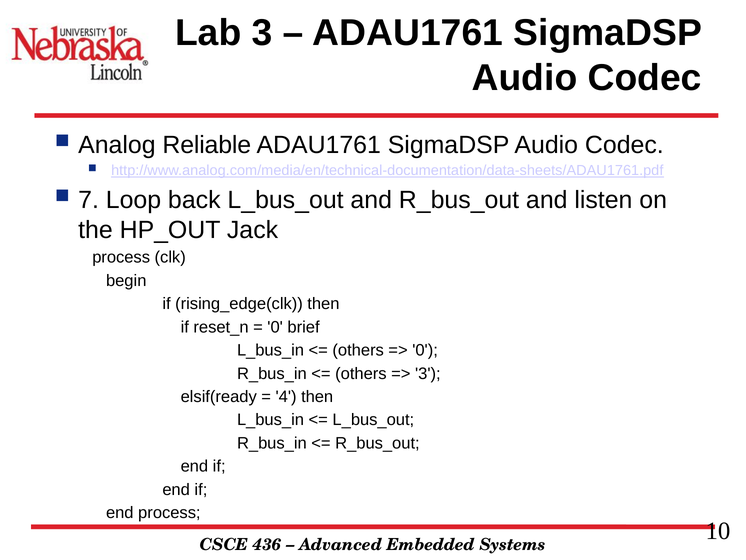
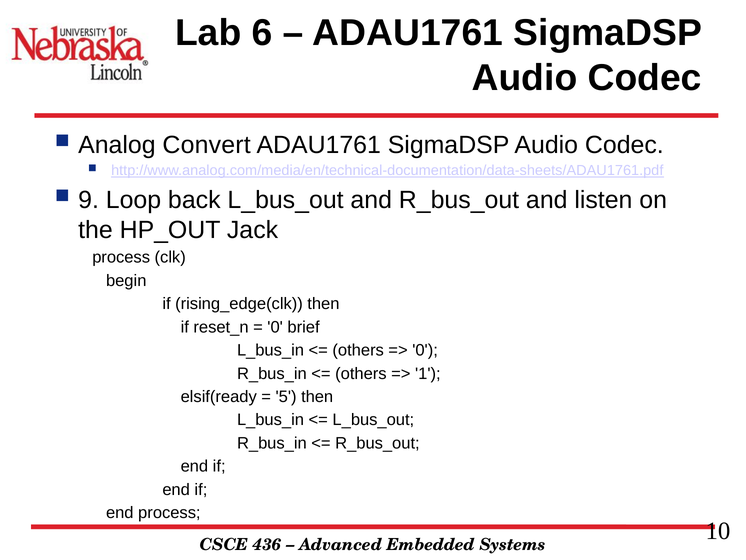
Lab 3: 3 -> 6 (262, 33)
Reliable: Reliable -> Convert (207, 145)
7: 7 -> 9 (89, 200)
3: 3 -> 1 (428, 373)
4: 4 -> 5 (286, 396)
